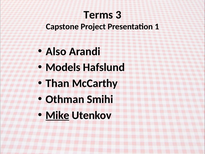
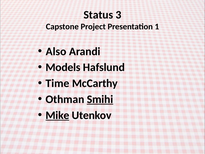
Terms: Terms -> Status (98, 15)
Than: Than -> Time (57, 83)
Smihi underline: none -> present (100, 99)
